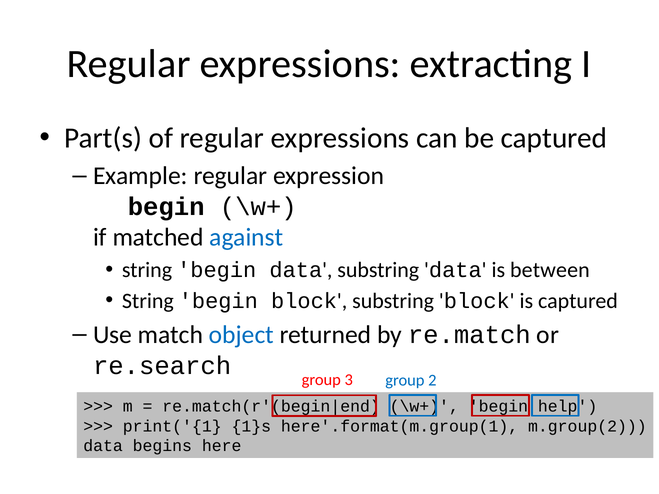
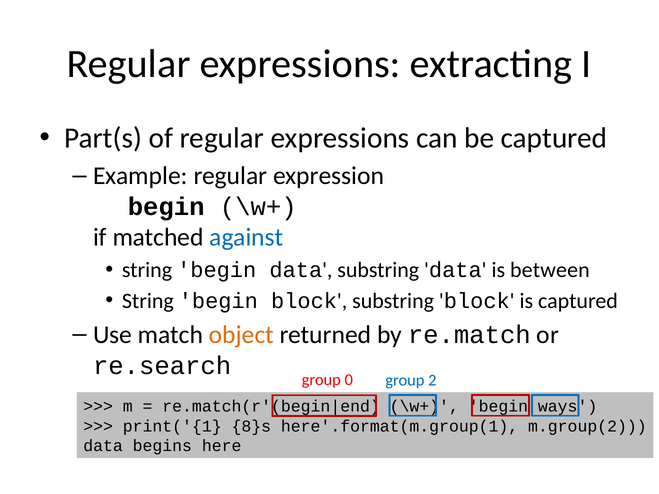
object colour: blue -> orange (241, 335)
3: 3 -> 0 (349, 380)
help: help -> ways (568, 407)
1}s: 1}s -> 8}s (251, 426)
